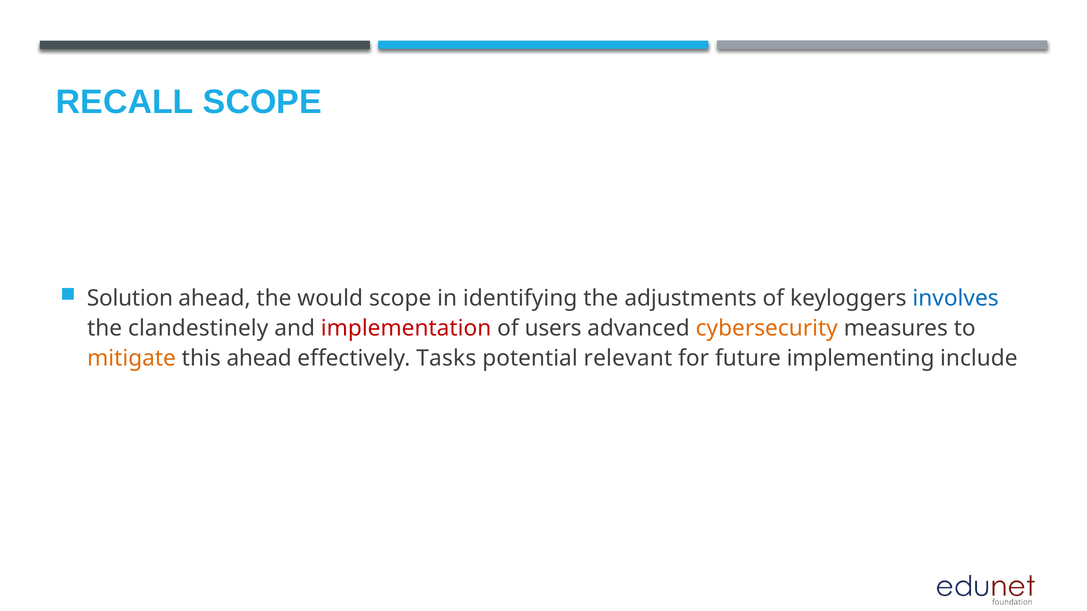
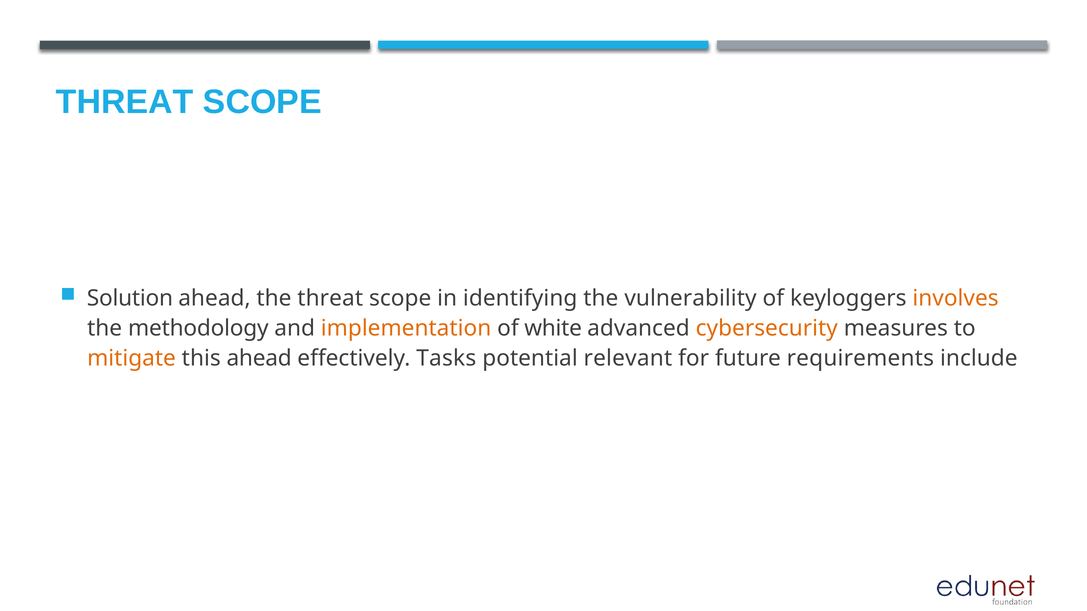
RECALL: RECALL -> THREAT (125, 102)
the would: would -> threat (330, 299)
adjustments: adjustments -> vulnerability (690, 299)
involves colour: blue -> orange (956, 299)
clandestinely: clandestinely -> methodology (198, 329)
implementation colour: red -> orange (406, 329)
users: users -> white (553, 329)
implementing: implementing -> requirements (860, 358)
